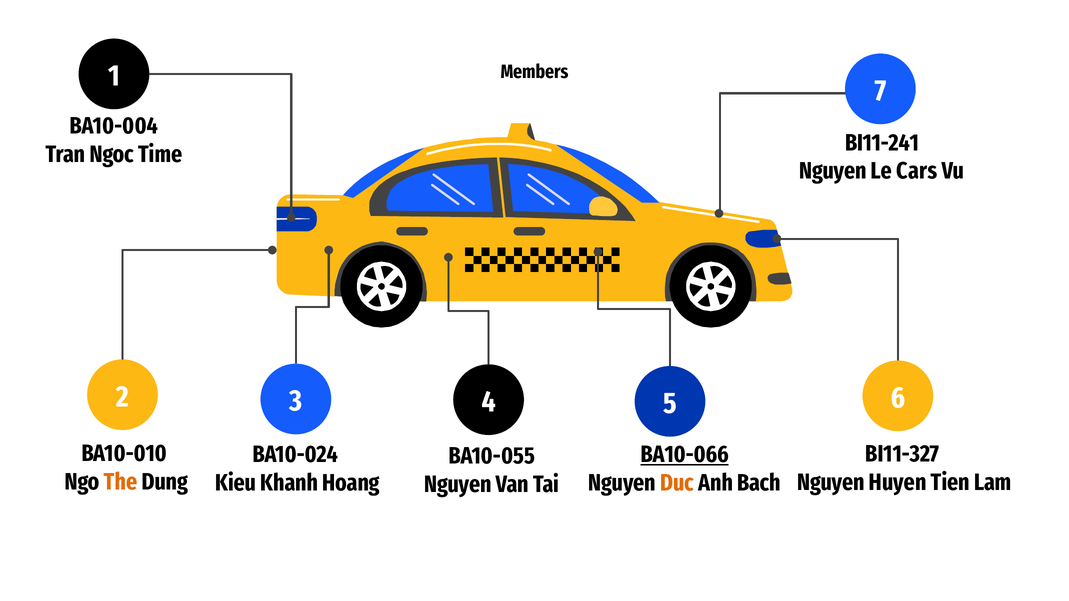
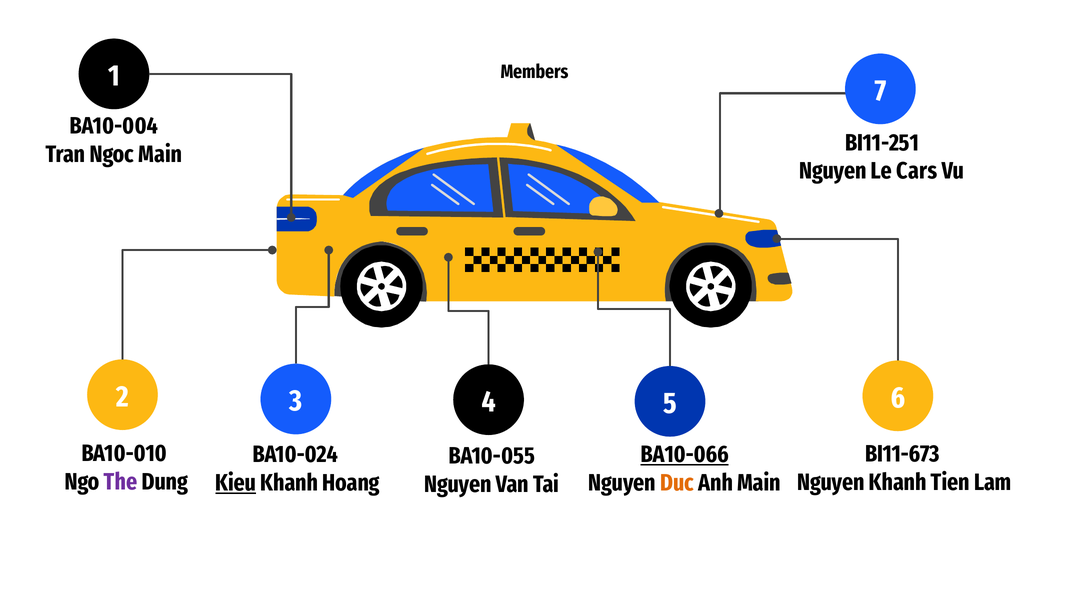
BI11-241: BI11-241 -> BI11-251 (882, 143)
Ngoc Time: Time -> Main (160, 154)
BI11-327: BI11-327 -> BI11-673 (902, 454)
The colour: orange -> purple (121, 482)
Nguyen Huyen: Huyen -> Khanh (898, 483)
Kieu underline: none -> present (236, 483)
Anh Bach: Bach -> Main (759, 483)
